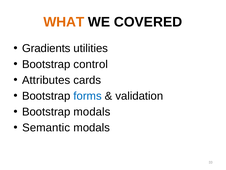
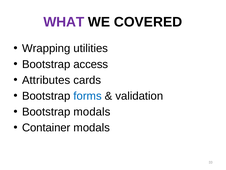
WHAT colour: orange -> purple (64, 22)
Gradients: Gradients -> Wrapping (46, 48)
control: control -> access (91, 64)
Semantic: Semantic -> Container (46, 127)
